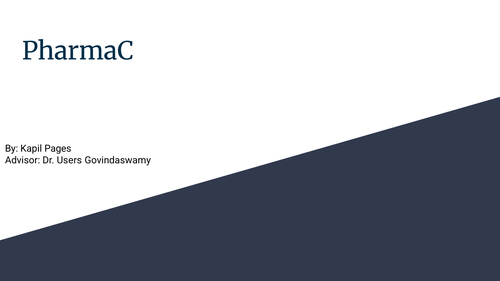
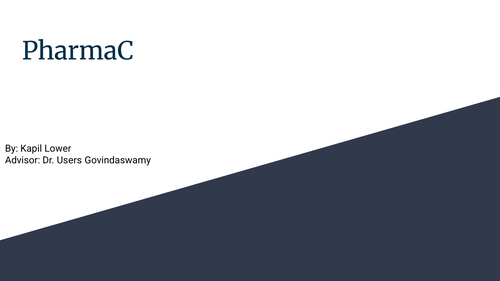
Pages: Pages -> Lower (58, 149)
